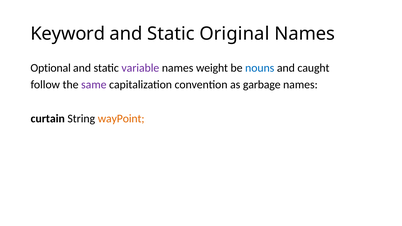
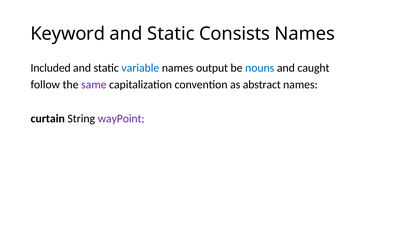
Original: Original -> Consists (235, 34)
Optional: Optional -> Included (51, 68)
variable colour: purple -> blue (140, 68)
weight: weight -> output (212, 68)
garbage: garbage -> abstract (262, 85)
wayPoint colour: orange -> purple (121, 119)
